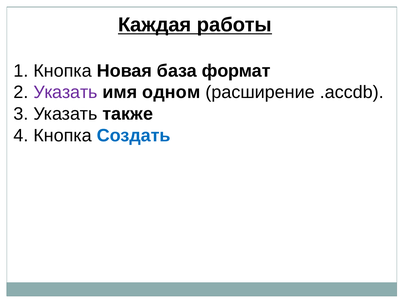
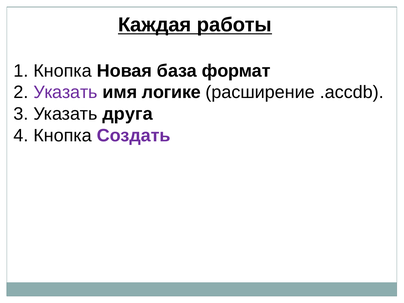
одном: одном -> логике (171, 92)
также: также -> друга (128, 114)
Создать colour: blue -> purple (134, 135)
